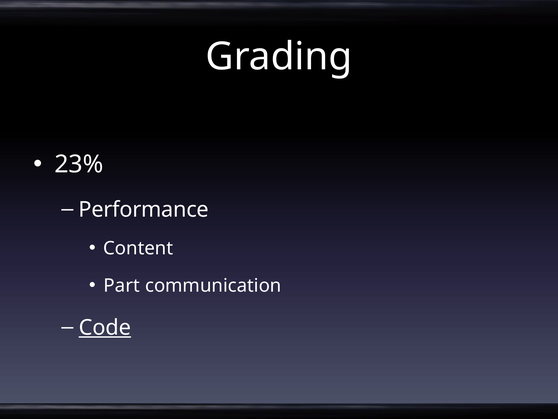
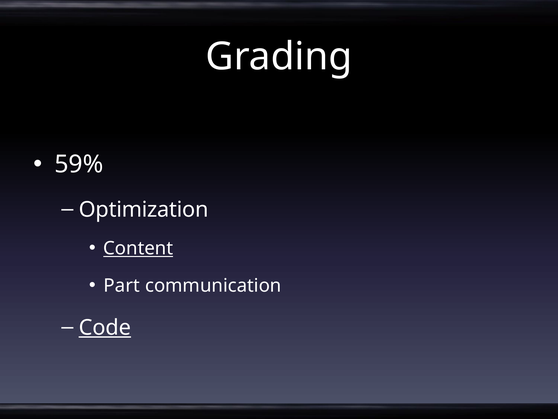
23%: 23% -> 59% (79, 164)
Performance: Performance -> Optimization (144, 209)
Content underline: none -> present (138, 248)
